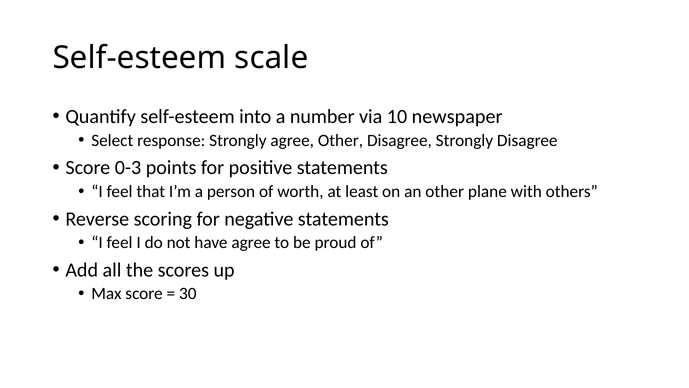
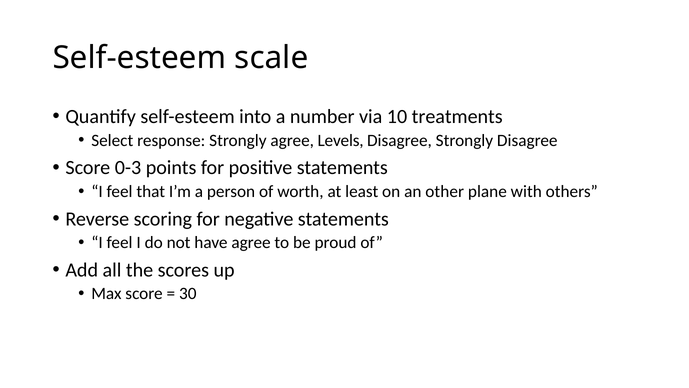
newspaper: newspaper -> treatments (457, 116)
agree Other: Other -> Levels (341, 140)
